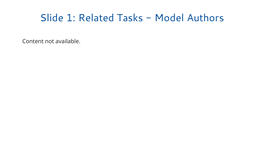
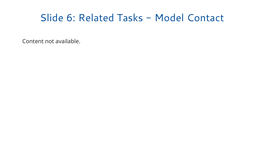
1: 1 -> 6 (71, 18)
Authors: Authors -> Contact (205, 18)
